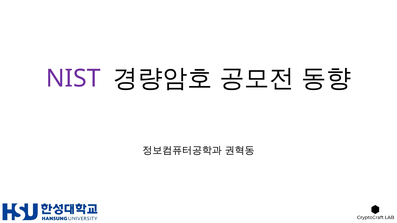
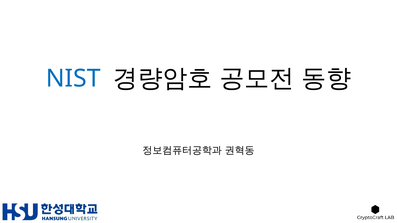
NIST colour: purple -> blue (73, 79)
